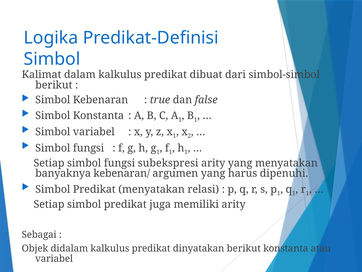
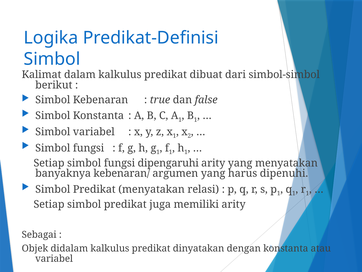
subekspresi: subekspresi -> dipengaruhi (168, 163)
dinyatakan berikut: berikut -> dengan (244, 248)
